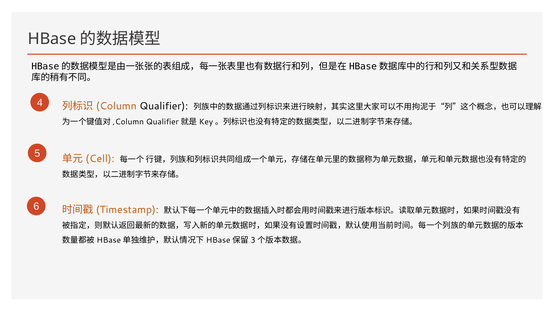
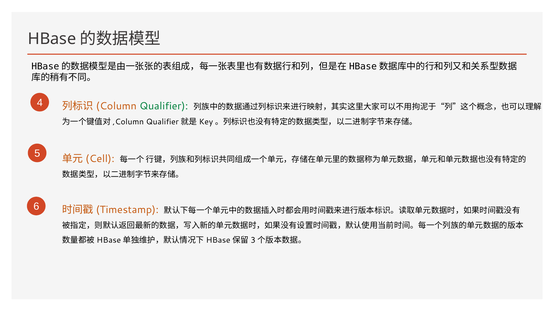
Qualifier colour: black -> green (164, 106)
